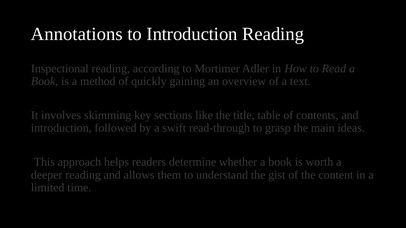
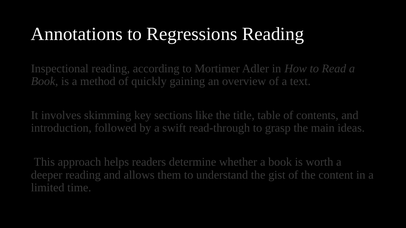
to Introduction: Introduction -> Regressions (192, 34)
